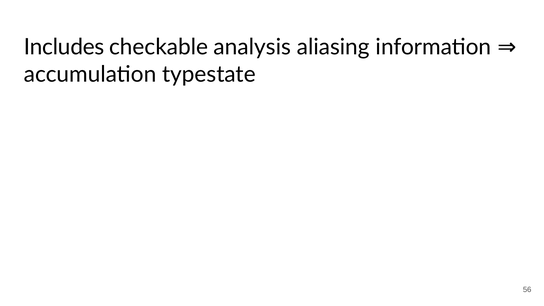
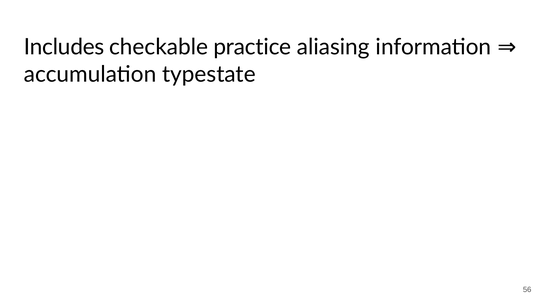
analysis: analysis -> practice (252, 47)
